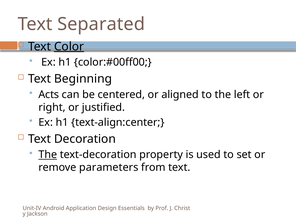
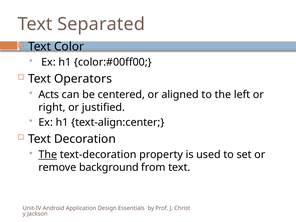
Color underline: present -> none (69, 46)
Beginning: Beginning -> Operators (83, 79)
parameters: parameters -> background (109, 167)
